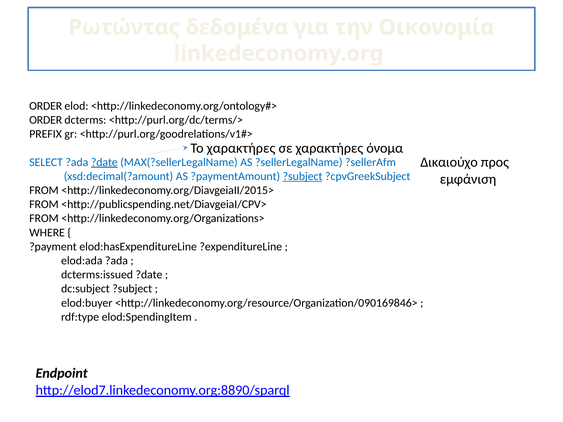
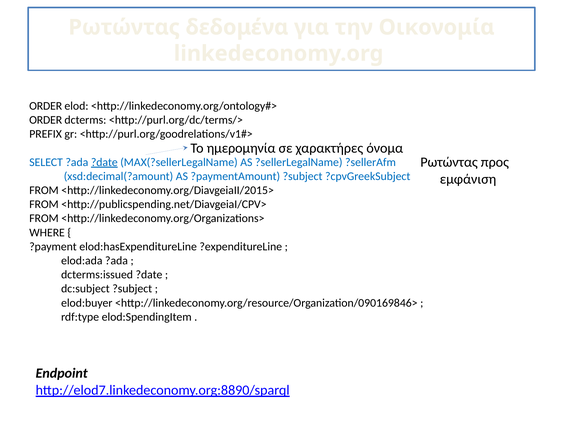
Το χαρακτήρες: χαρακτήρες -> ημερομηνία (241, 148)
Δικαιούχο: Δικαιούχο -> Ρωτώντας (449, 162)
?subject underline: present -> none (303, 176)
